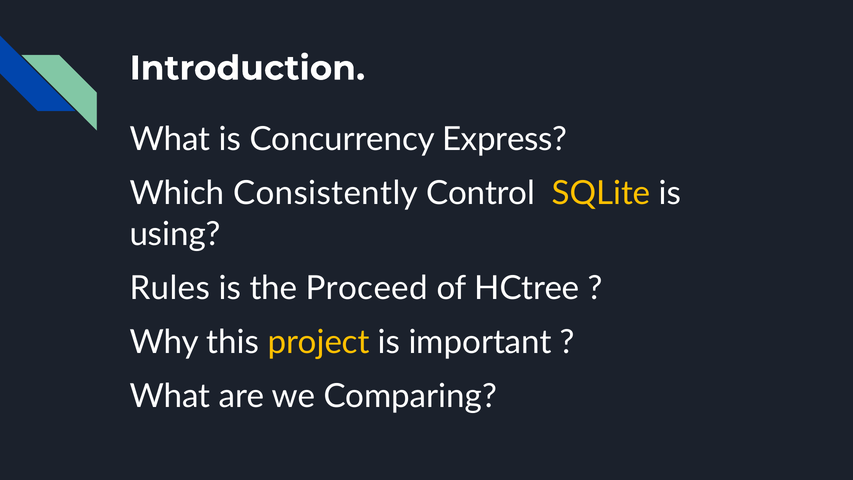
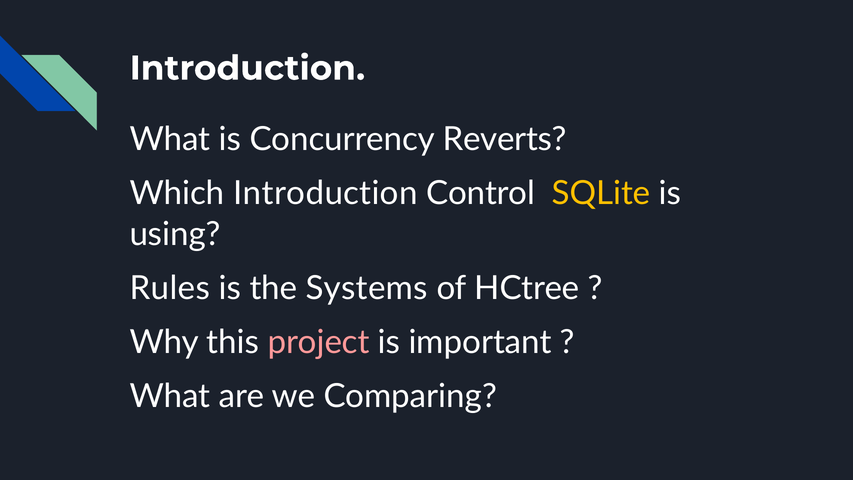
Express: Express -> Reverts (505, 139)
Which Consistently: Consistently -> Introduction (326, 193)
Proceed: Proceed -> Systems (367, 288)
project colour: yellow -> pink (319, 342)
